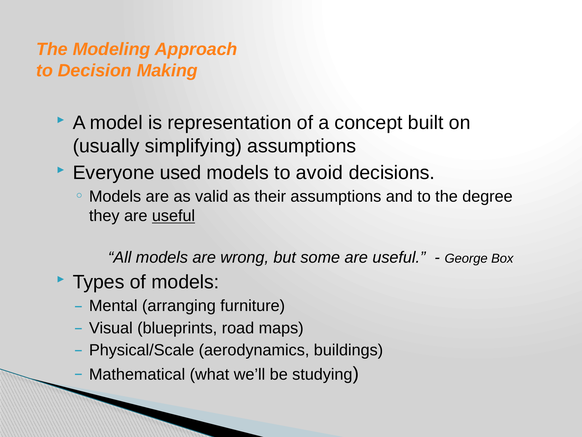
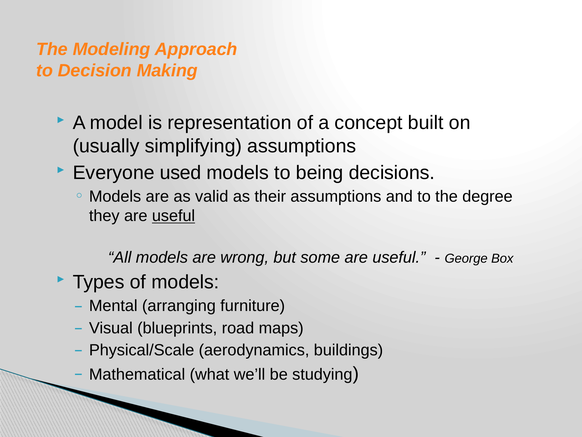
avoid: avoid -> being (320, 172)
